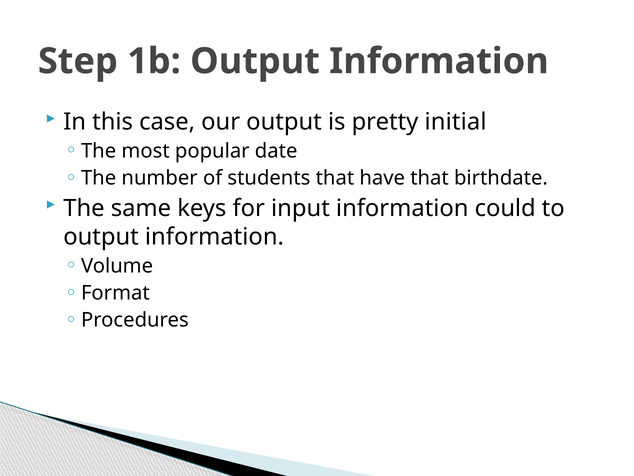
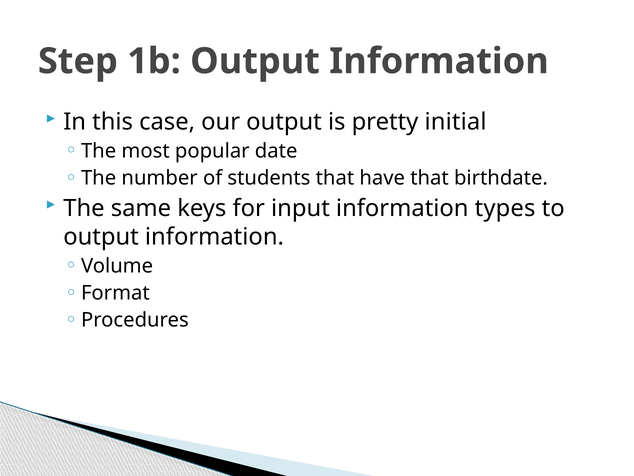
could: could -> types (505, 208)
